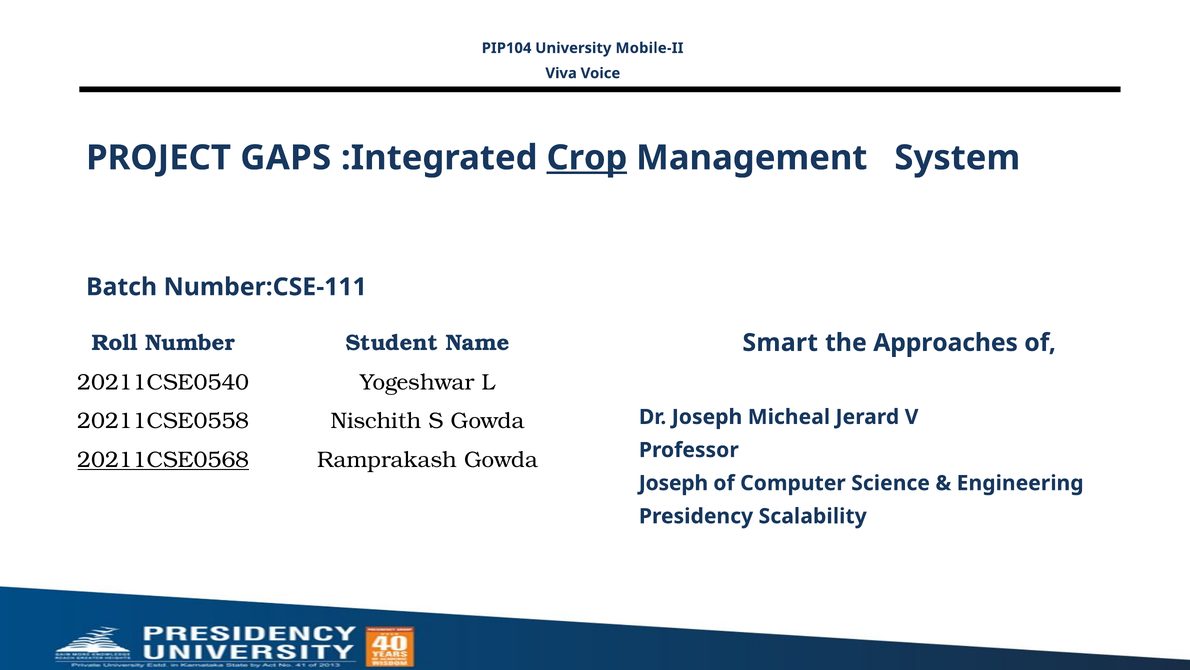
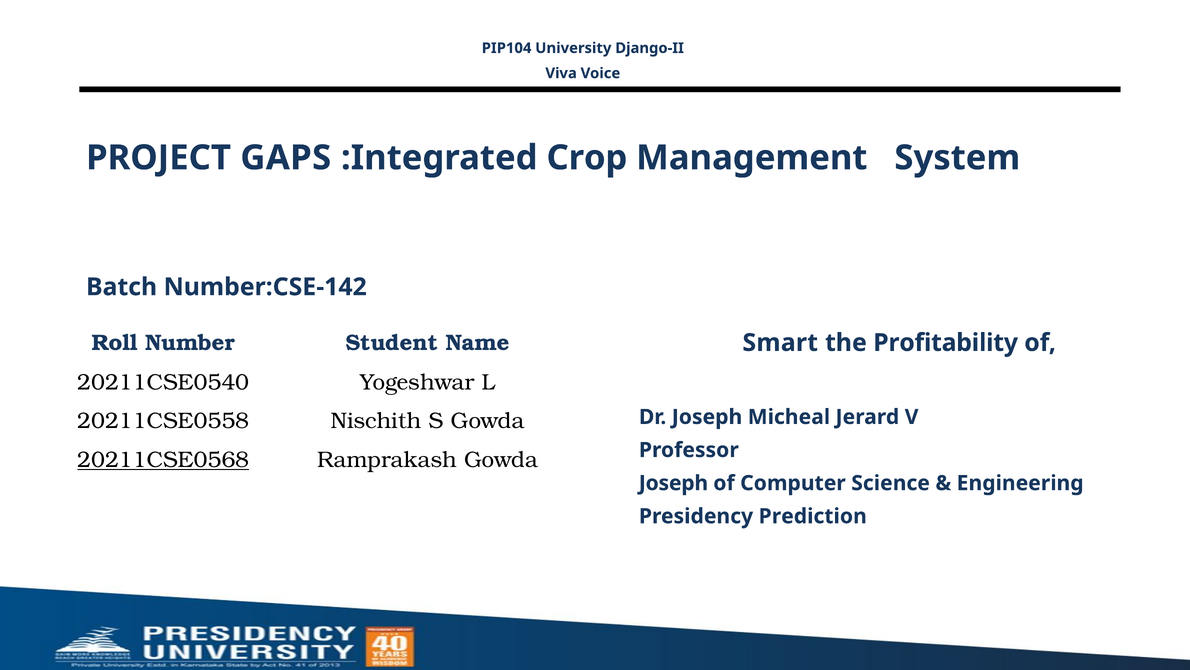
Mobile-II: Mobile-II -> Django-II (650, 48)
Crop underline: present -> none (587, 158)
Number:CSE-111: Number:CSE-111 -> Number:CSE-142 (265, 287)
Approaches: Approaches -> Profitability (946, 342)
Scalability: Scalability -> Prediction (813, 516)
